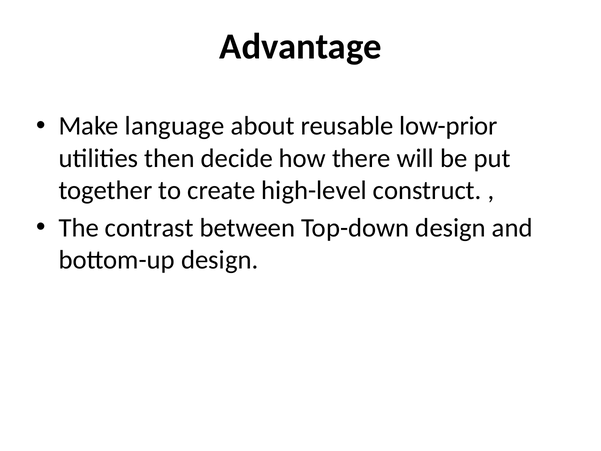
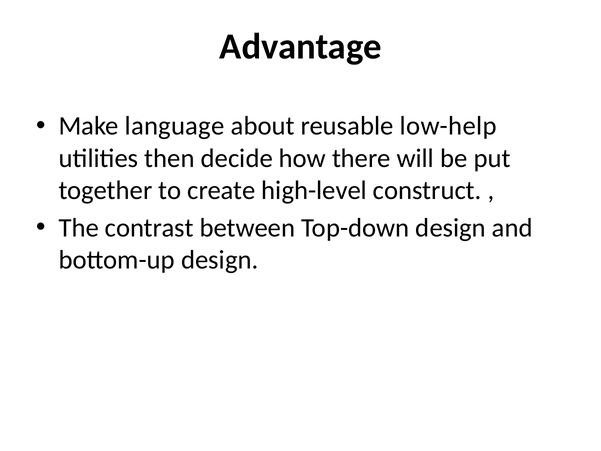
low-prior: low-prior -> low-help (448, 126)
